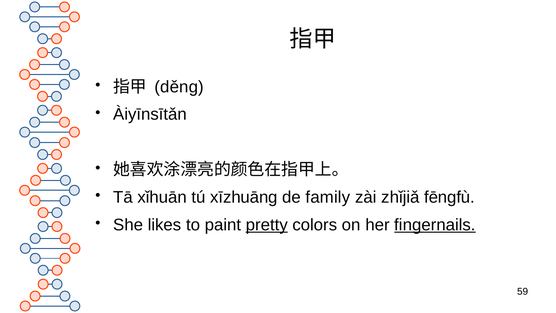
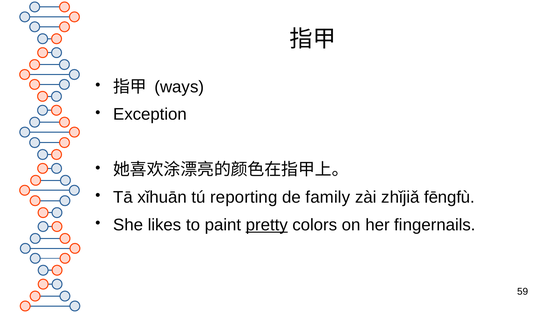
děng: děng -> ways (179, 87)
Àiyīnsītǎn: Àiyīnsītǎn -> Exception (150, 114)
xīzhuāng: xīzhuāng -> reporting (244, 197)
fingernails underline: present -> none (435, 225)
